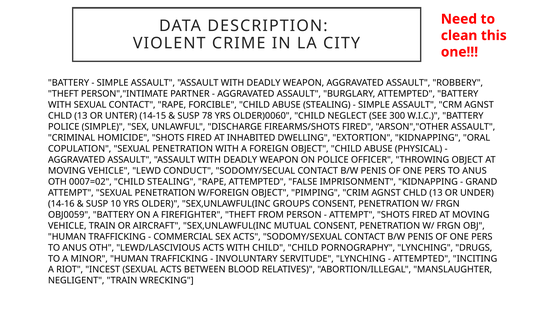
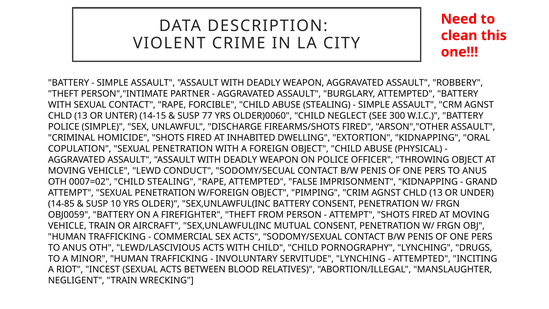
78: 78 -> 77 (207, 116)
14-16: 14-16 -> 14-85 (61, 204)
SEX,UNLAWFUL(INC GROUPS: GROUPS -> BATTERY (291, 204)
